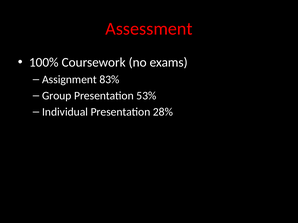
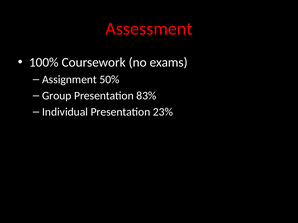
83%: 83% -> 50% (109, 80)
53%: 53% -> 83% (146, 96)
28%: 28% -> 23% (163, 112)
